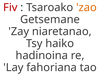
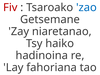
zao colour: orange -> blue (86, 7)
